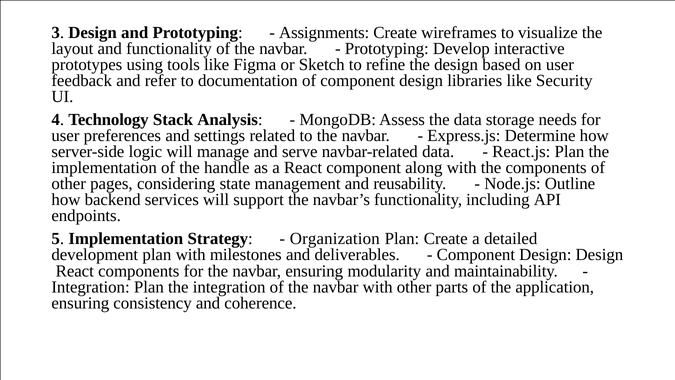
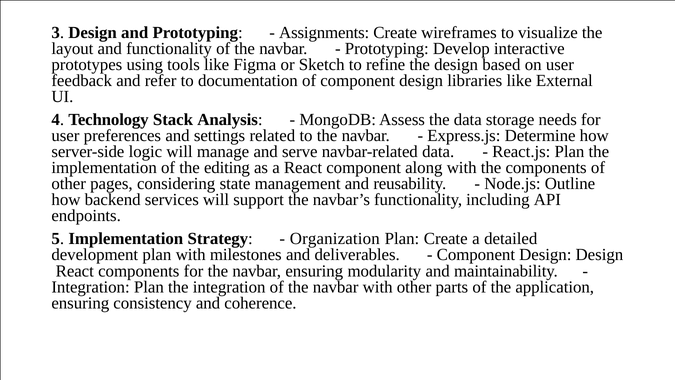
Security: Security -> External (564, 81)
handle: handle -> editing (227, 168)
